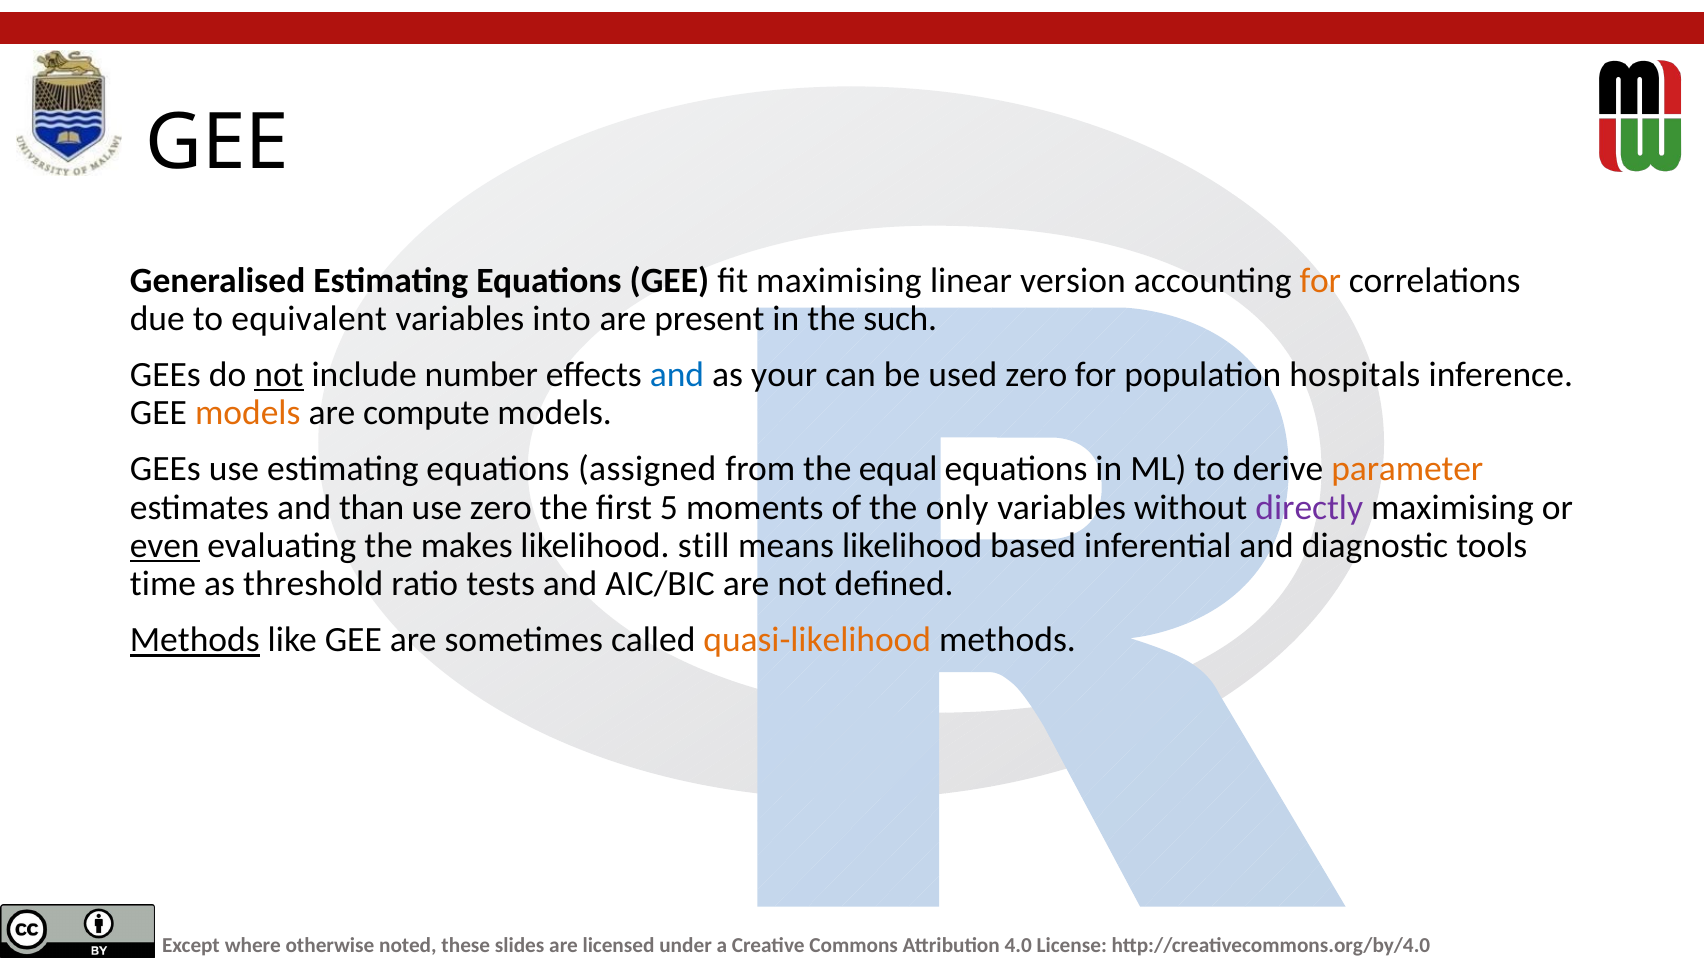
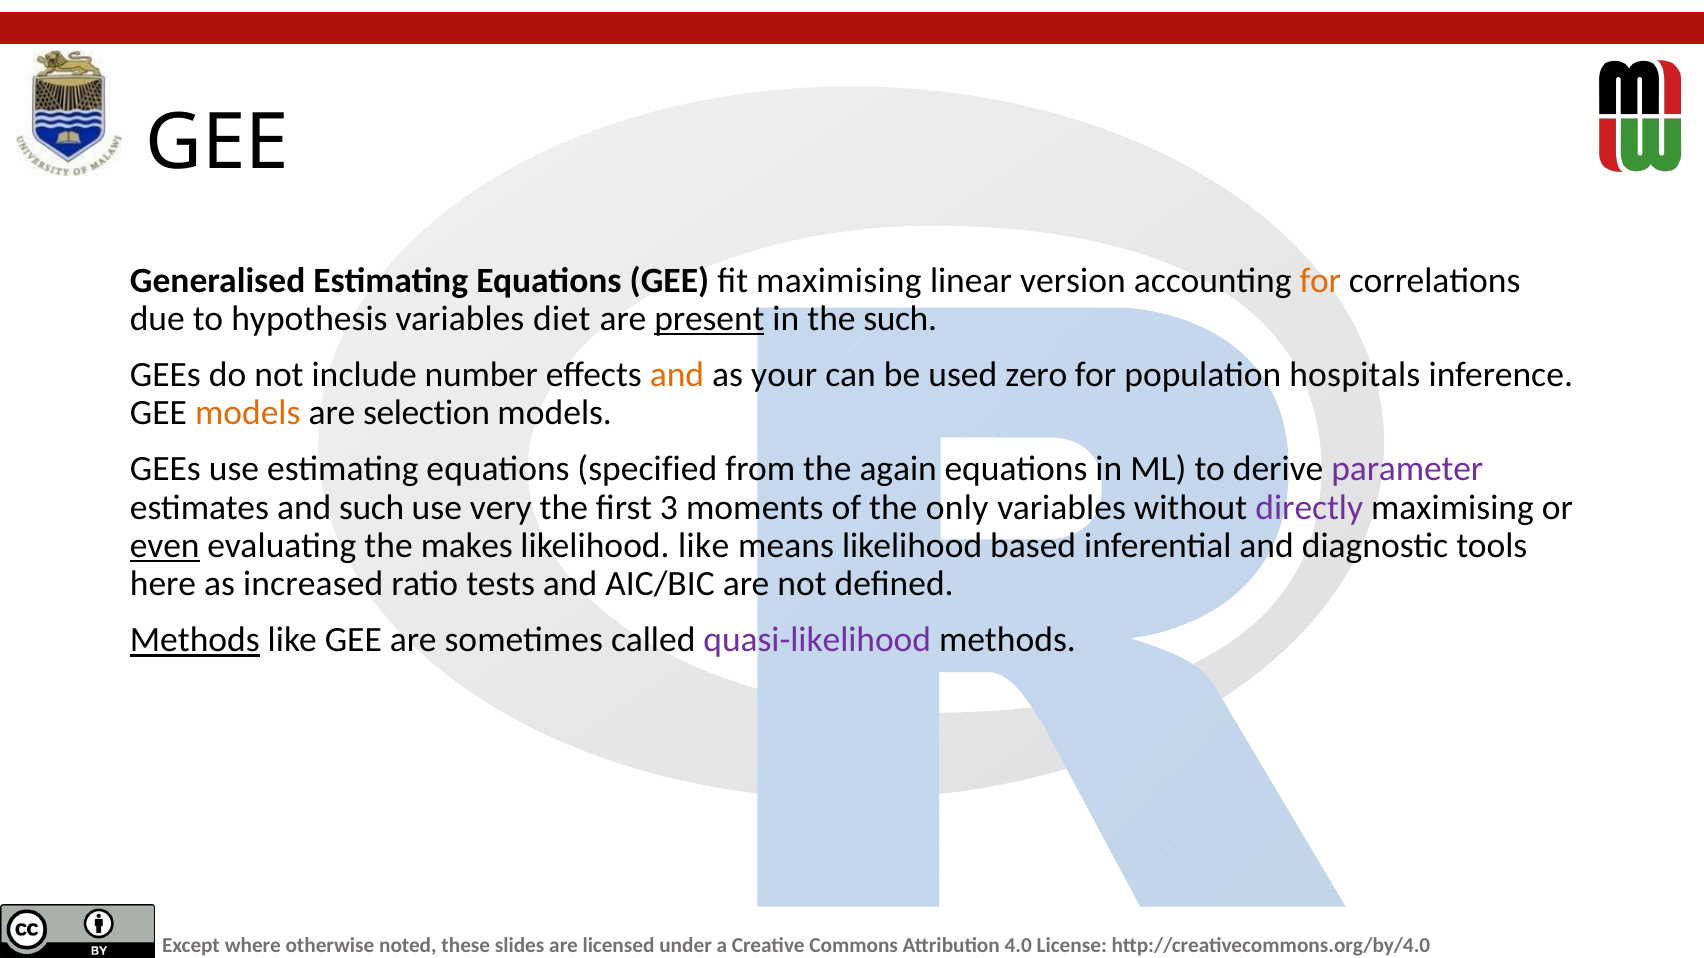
equivalent: equivalent -> hypothesis (309, 319)
into: into -> diet (562, 319)
present underline: none -> present (709, 319)
not underline: present -> none (279, 375)
and colour: blue -> orange (677, 375)
compute: compute -> selection (426, 413)
assigned: assigned -> specified (647, 469)
equal: equal -> again (898, 469)
parameter colour: orange -> purple (1407, 469)
and than: than -> such (372, 508)
use zero: zero -> very (501, 508)
5: 5 -> 3 (669, 508)
likelihood still: still -> like (704, 546)
time: time -> here (163, 584)
threshold: threshold -> increased (313, 584)
quasi-likelihood colour: orange -> purple (817, 641)
